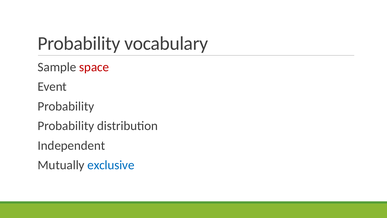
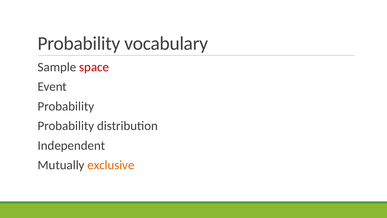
exclusive colour: blue -> orange (111, 165)
